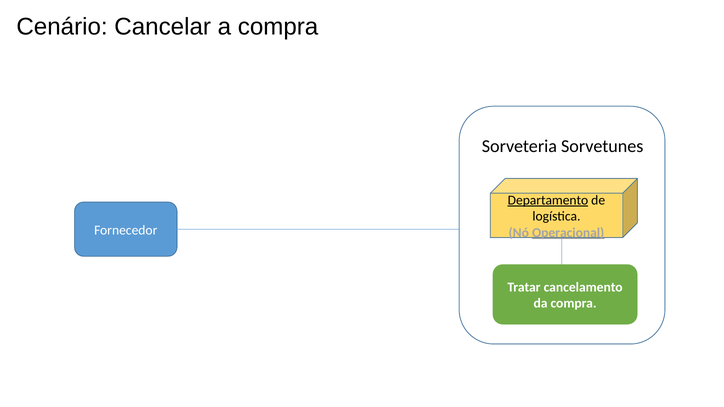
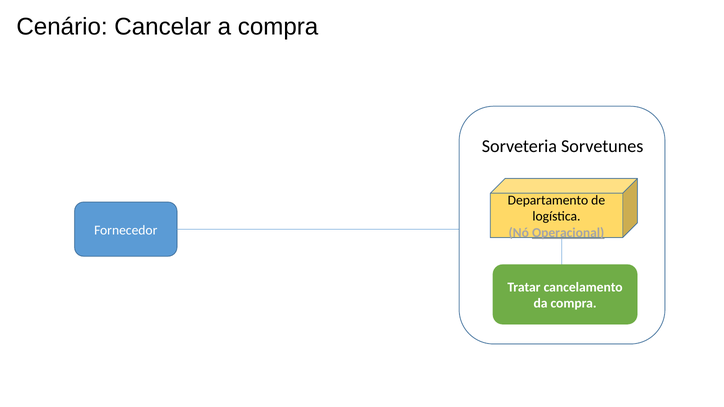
Departamento underline: present -> none (548, 200)
